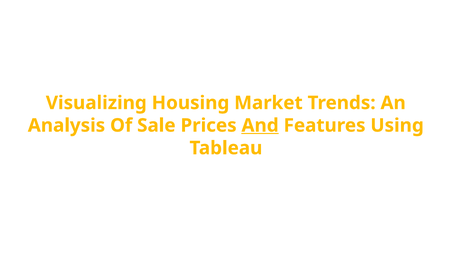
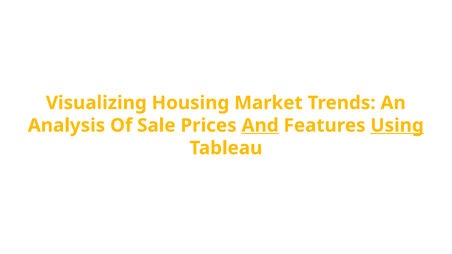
Using underline: none -> present (397, 126)
